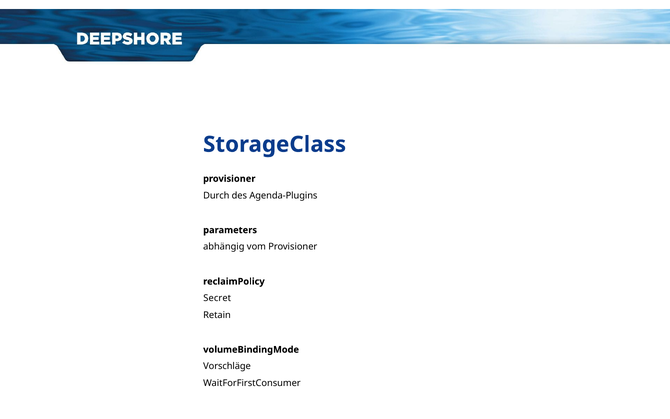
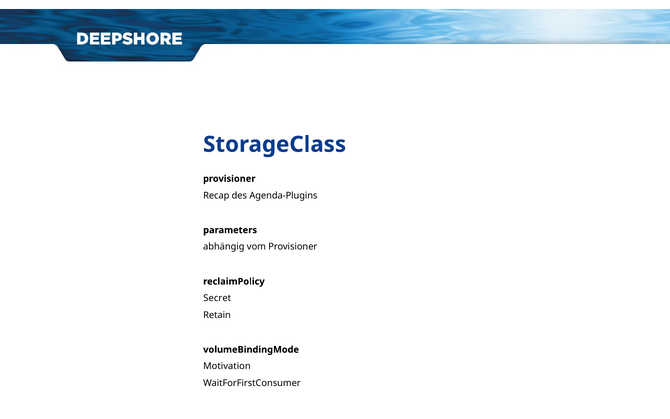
Durch: Durch -> Recap (216, 195)
Vorschläge: Vorschläge -> Motivation (227, 366)
